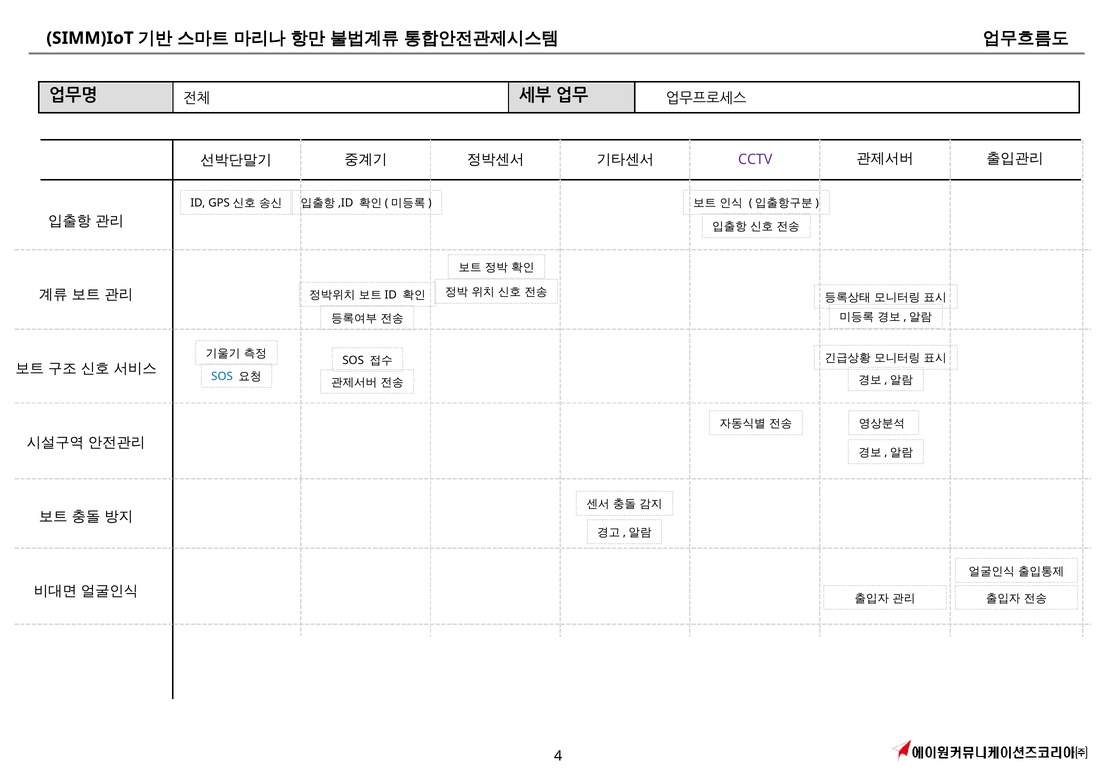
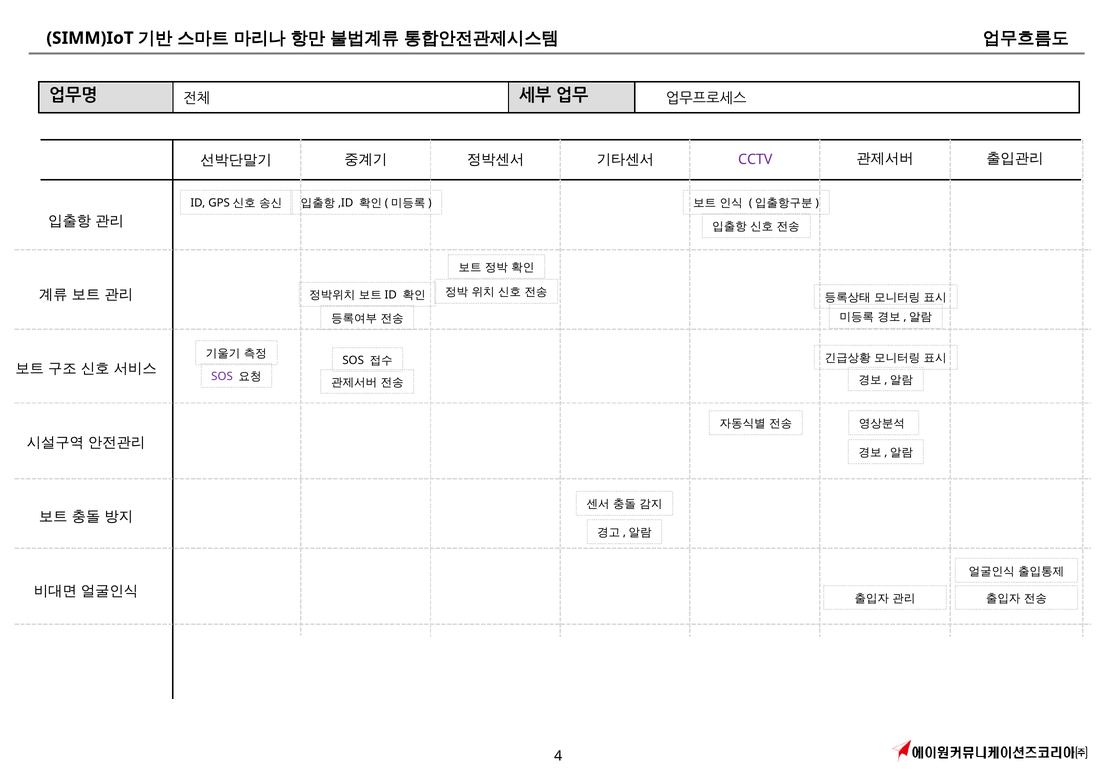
SOS colour: blue -> purple (222, 376)
